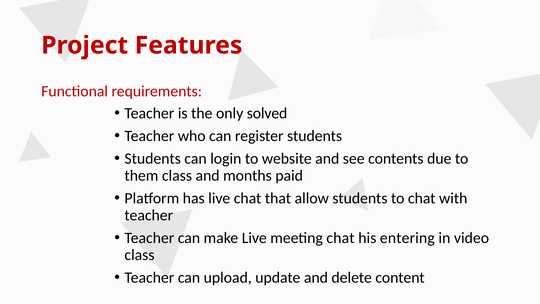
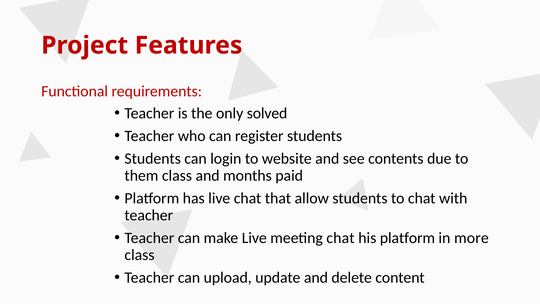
his entering: entering -> platform (407, 238)
video: video -> more (471, 238)
